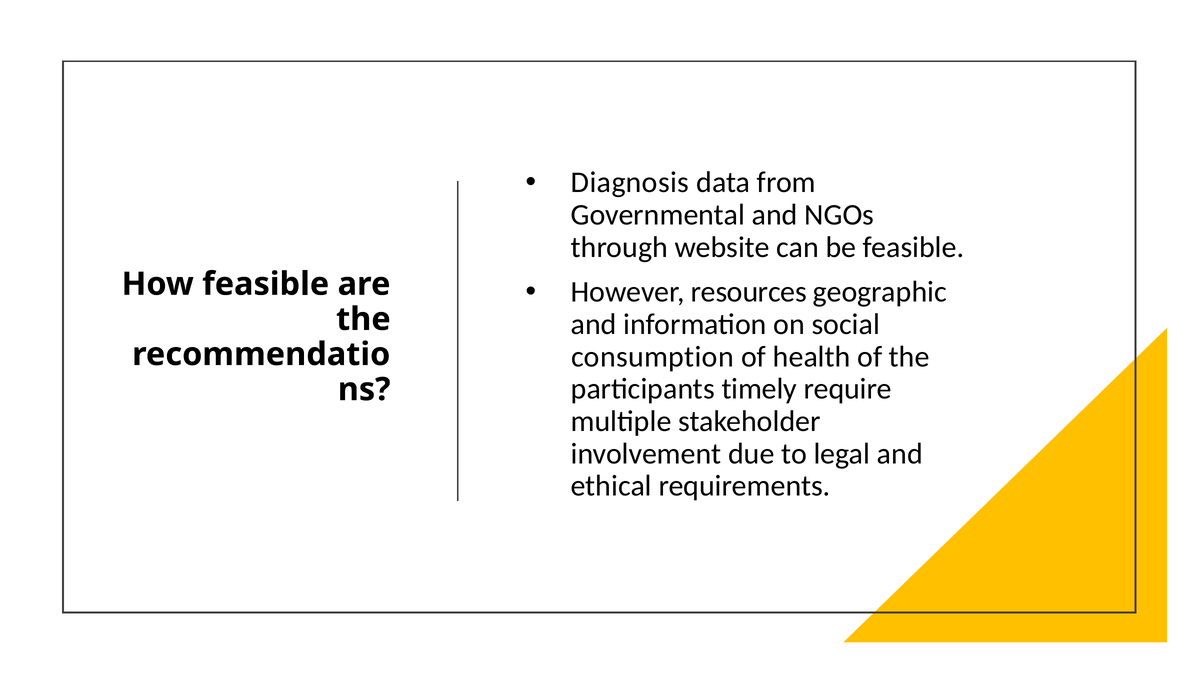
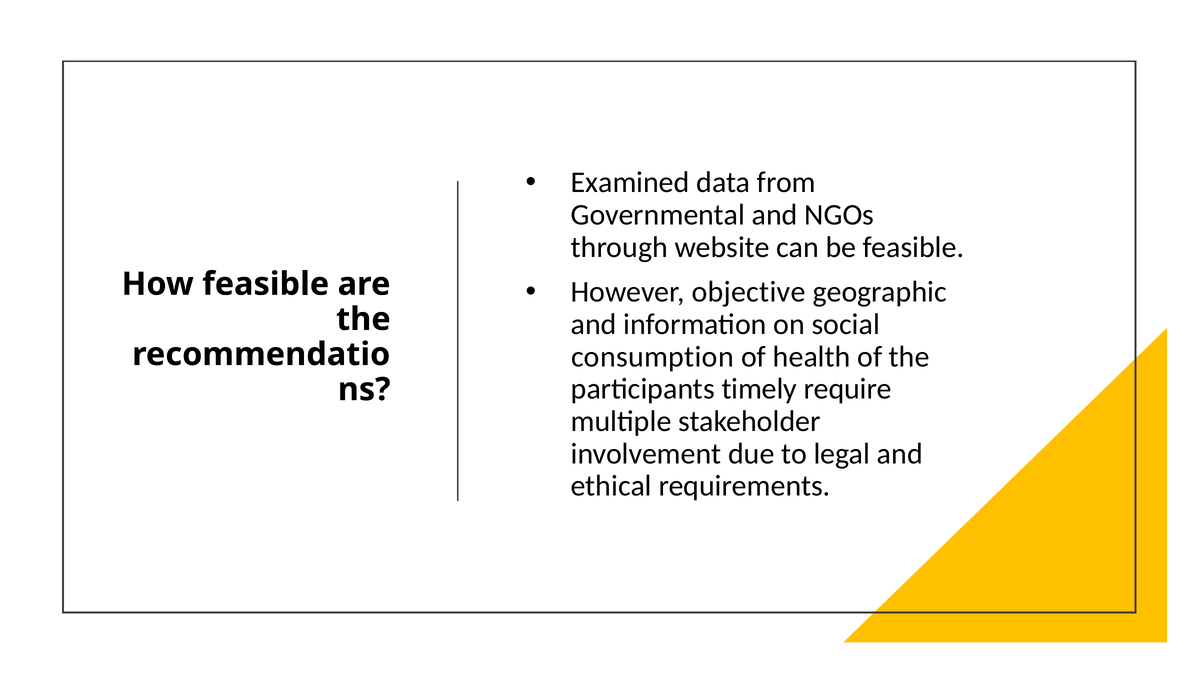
Diagnosis: Diagnosis -> Examined (630, 183)
resources: resources -> objective (748, 292)
